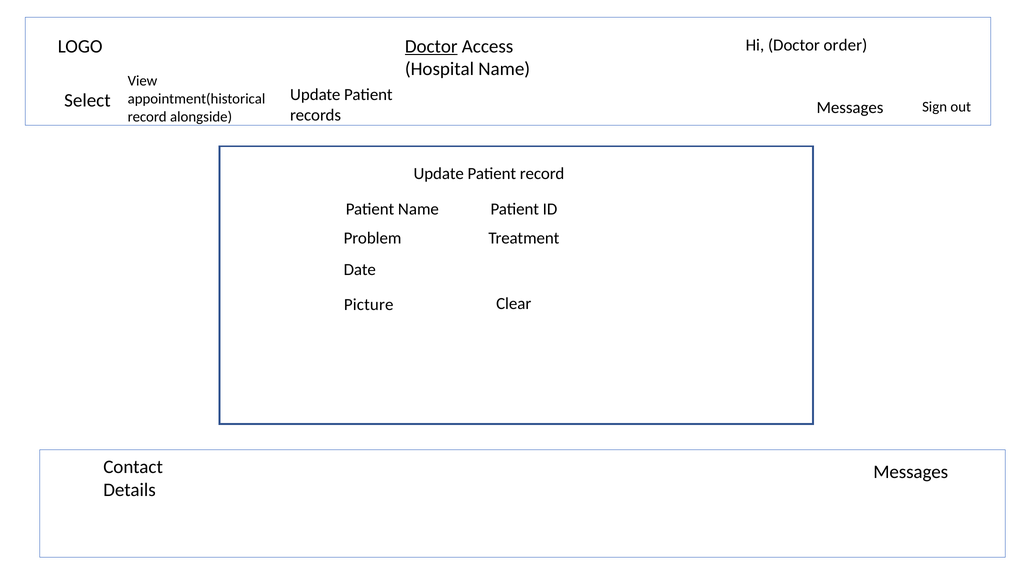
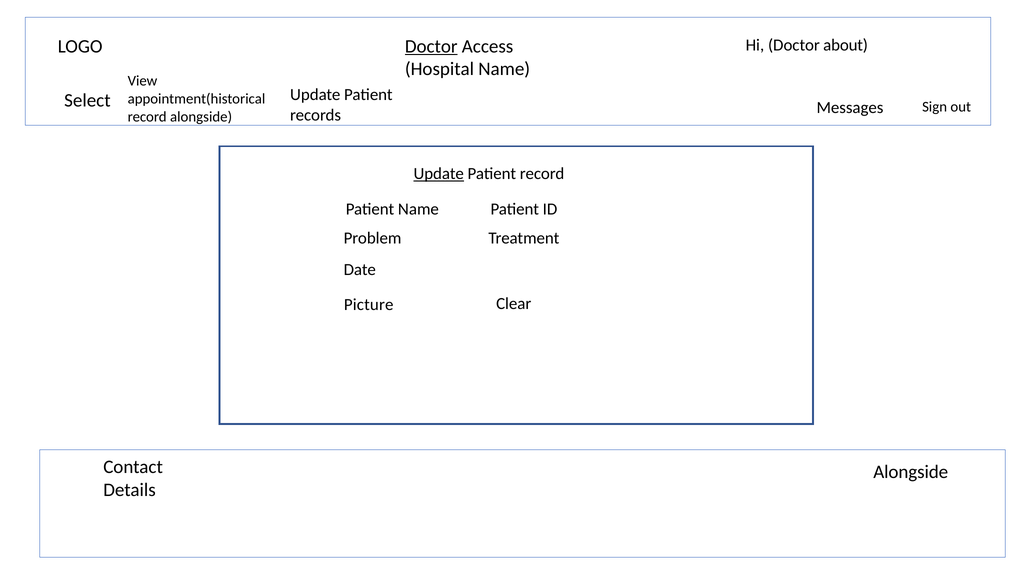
order: order -> about (846, 45)
Update underline: none -> present (439, 174)
Messages: Messages -> Alongside (911, 472)
